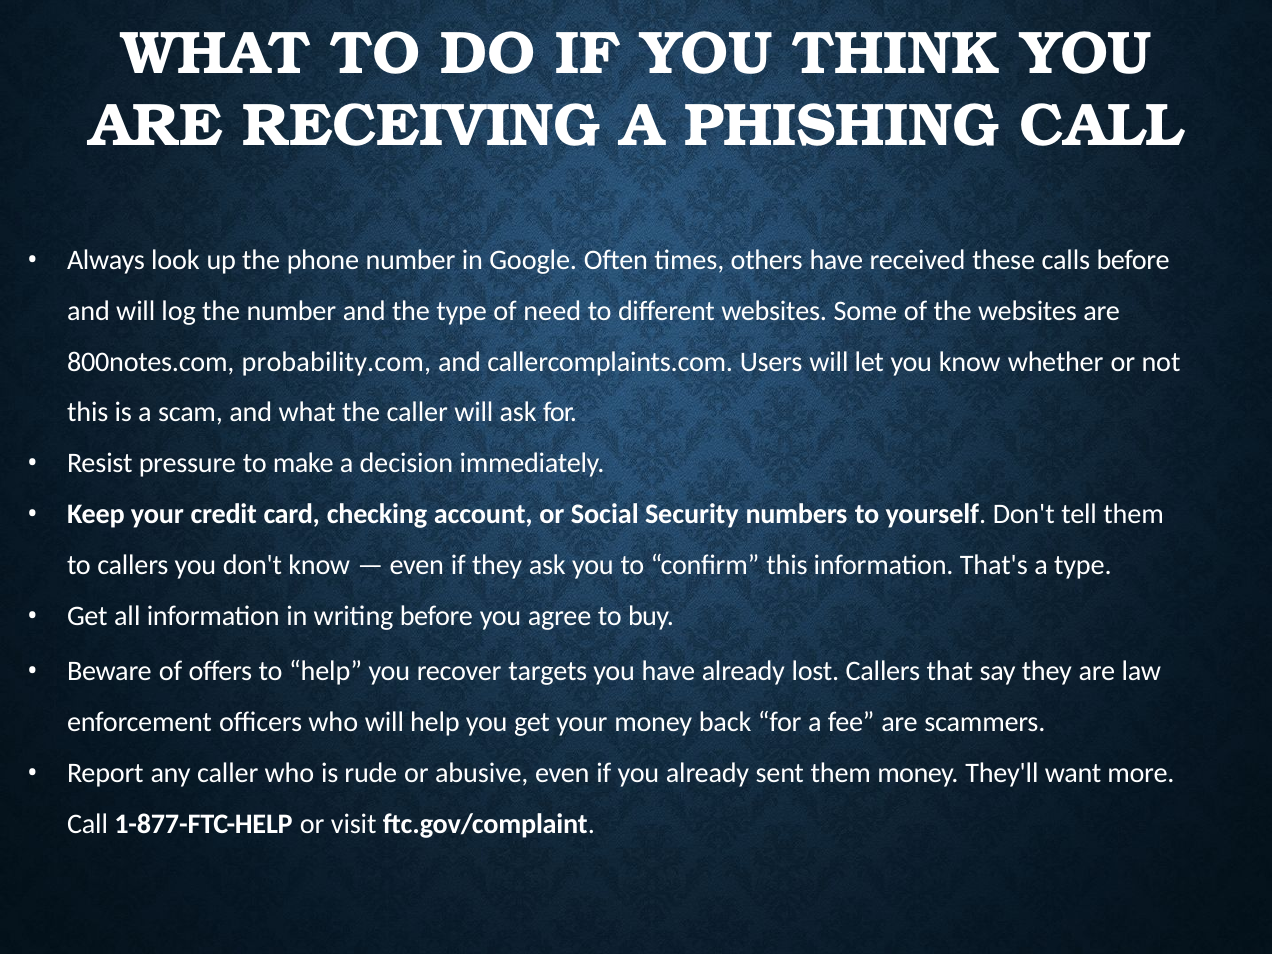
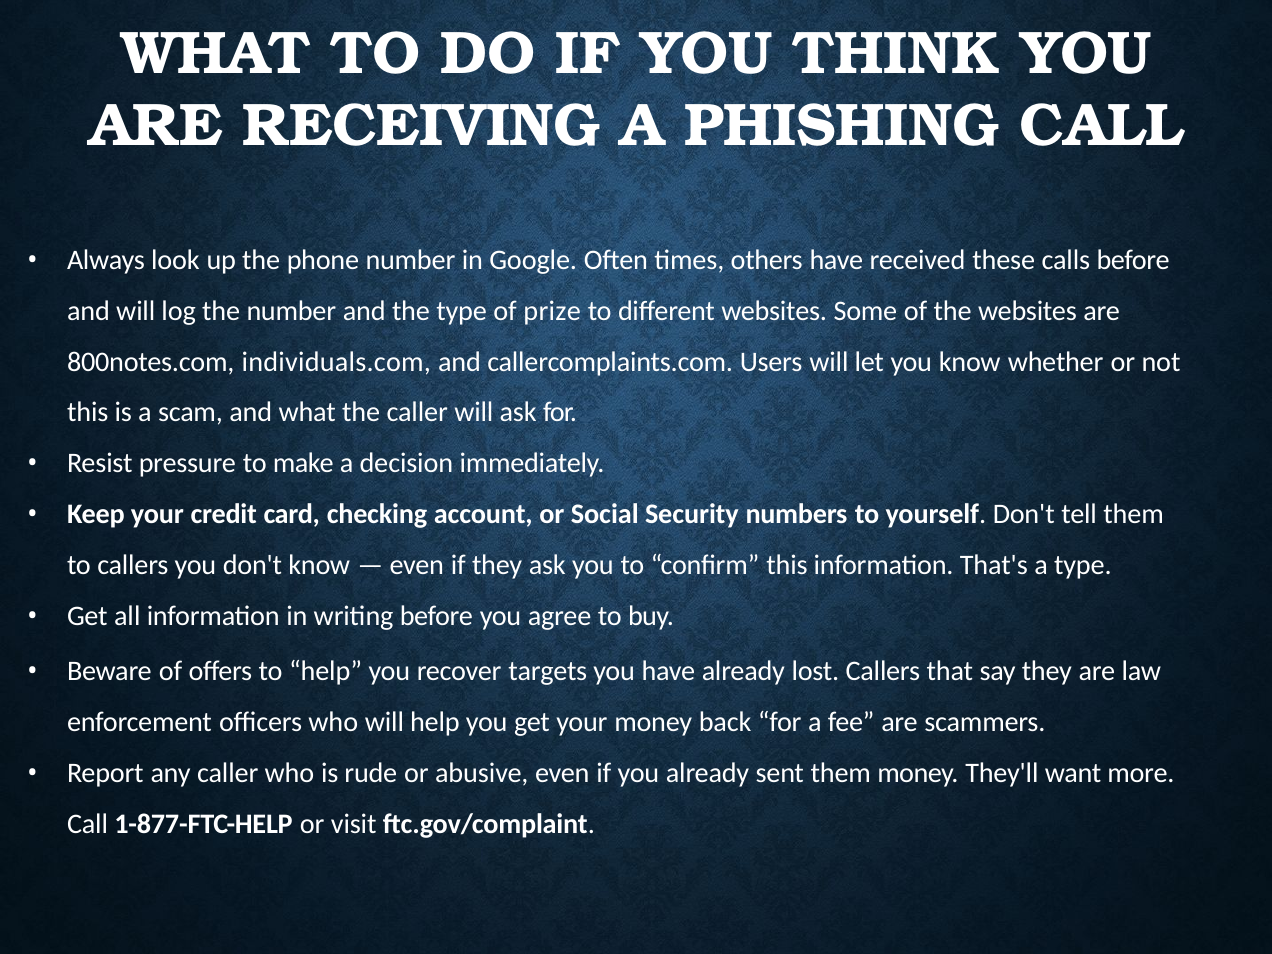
need: need -> prize (552, 311)
probability.com: probability.com -> individuals.com (336, 362)
